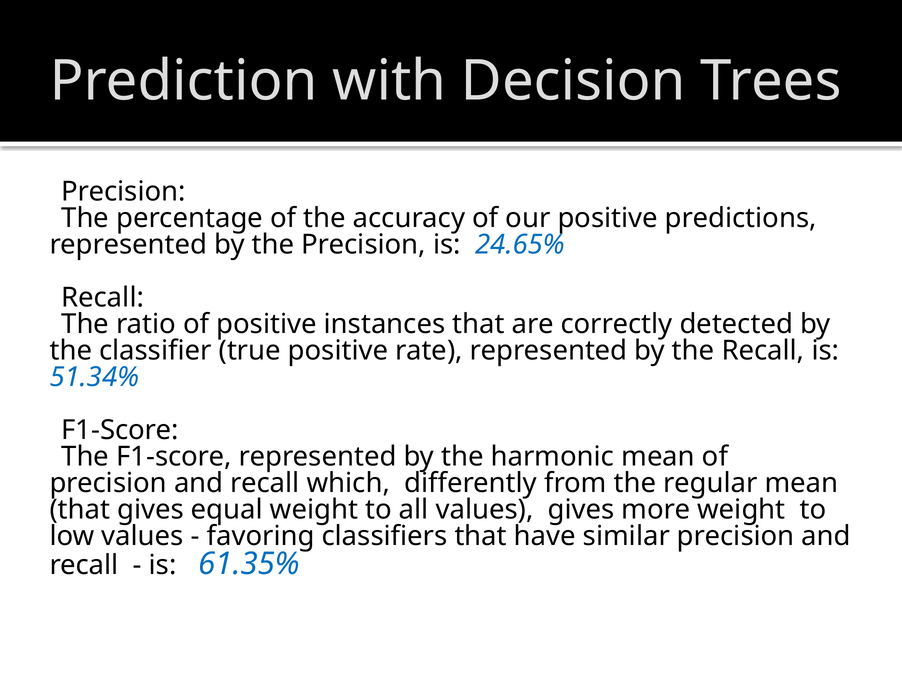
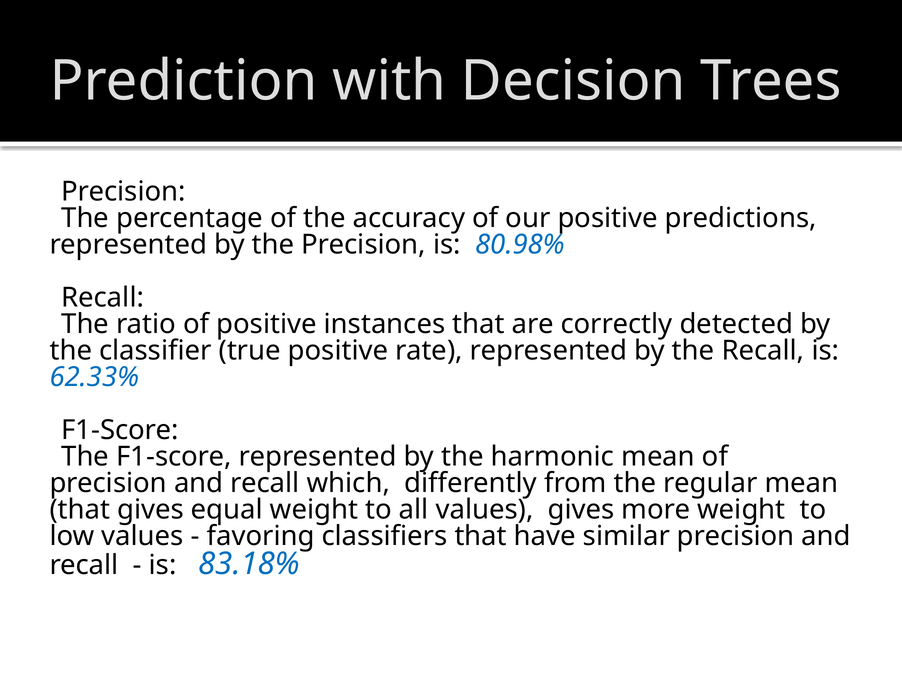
24.65%: 24.65% -> 80.98% (520, 245)
51.34%: 51.34% -> 62.33% (94, 377)
61.35%: 61.35% -> 83.18% (249, 564)
